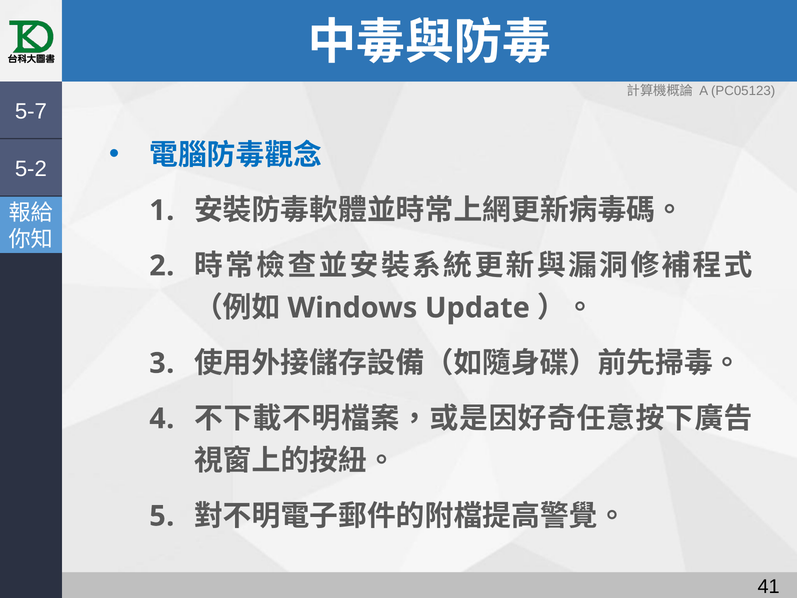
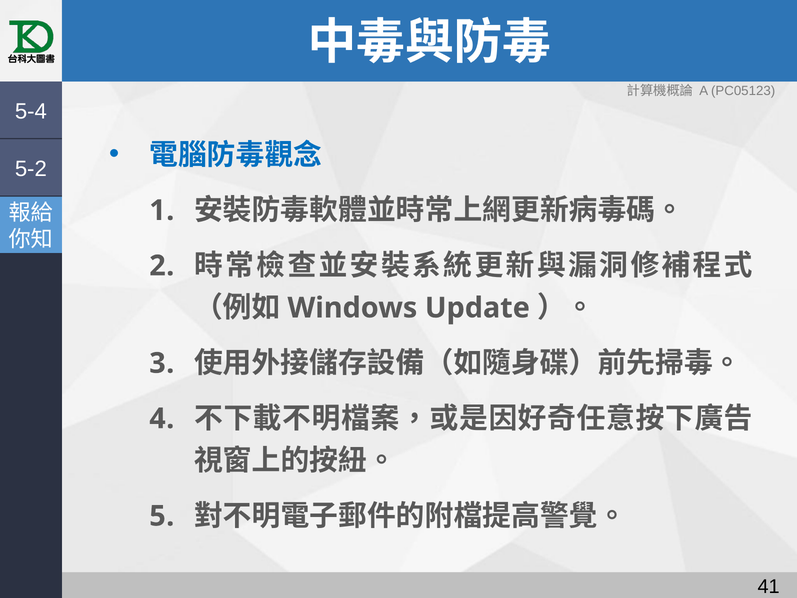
5-7: 5-7 -> 5-4 (31, 111)
